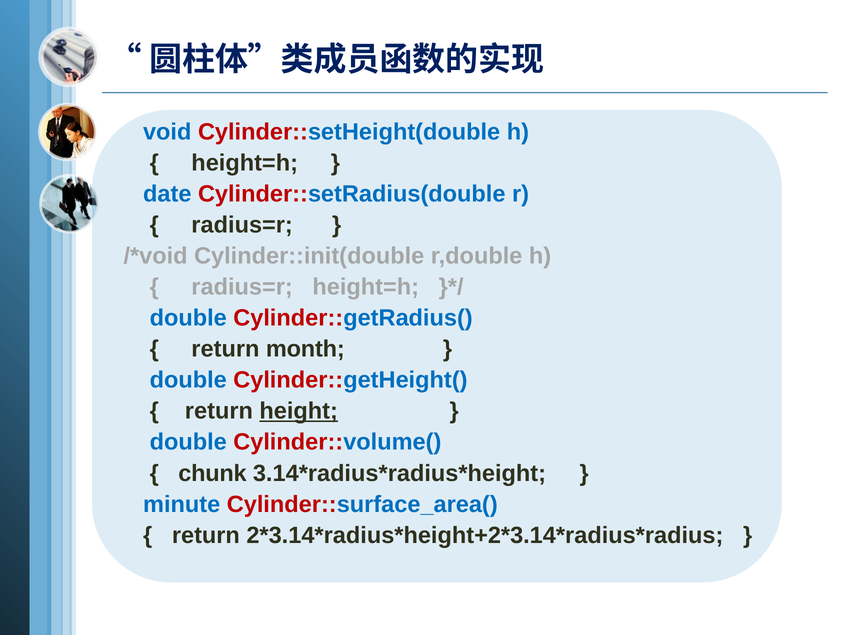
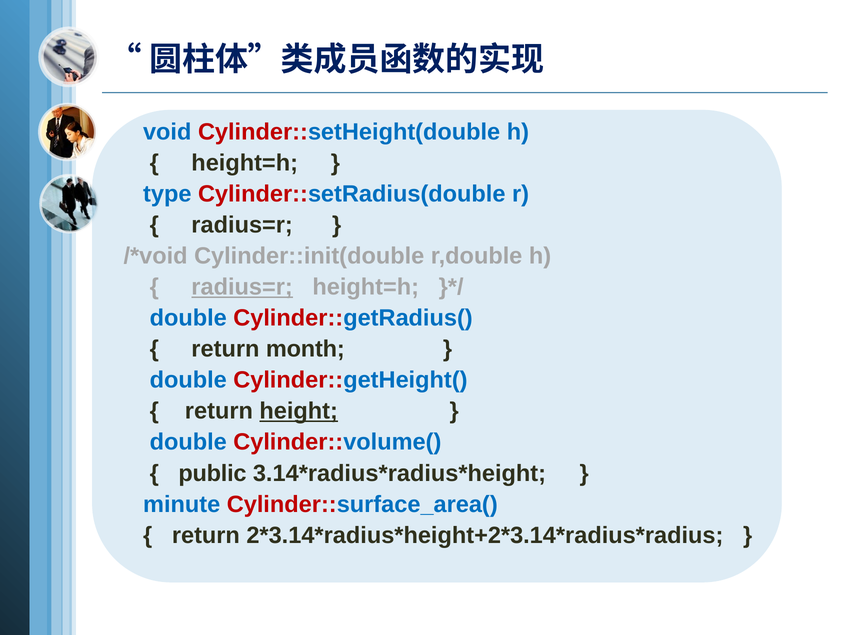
date: date -> type (167, 194)
radius=r underline: none -> present (242, 287)
chunk: chunk -> public (212, 473)
